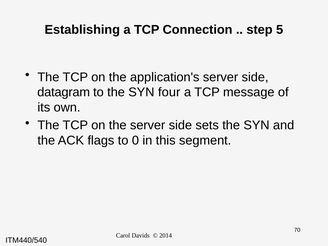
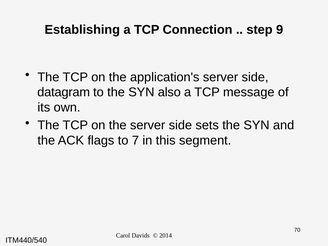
5: 5 -> 9 (280, 30)
four: four -> also (169, 92)
0: 0 -> 7 (135, 141)
